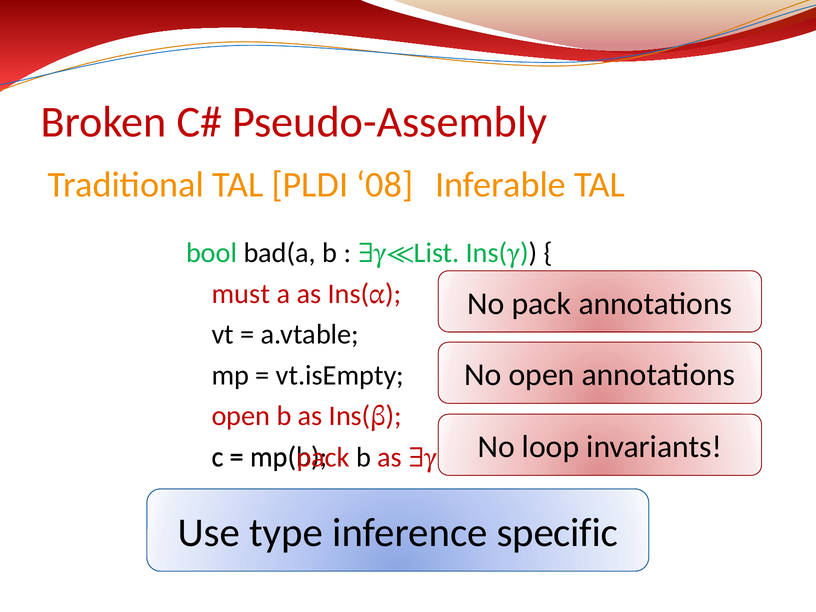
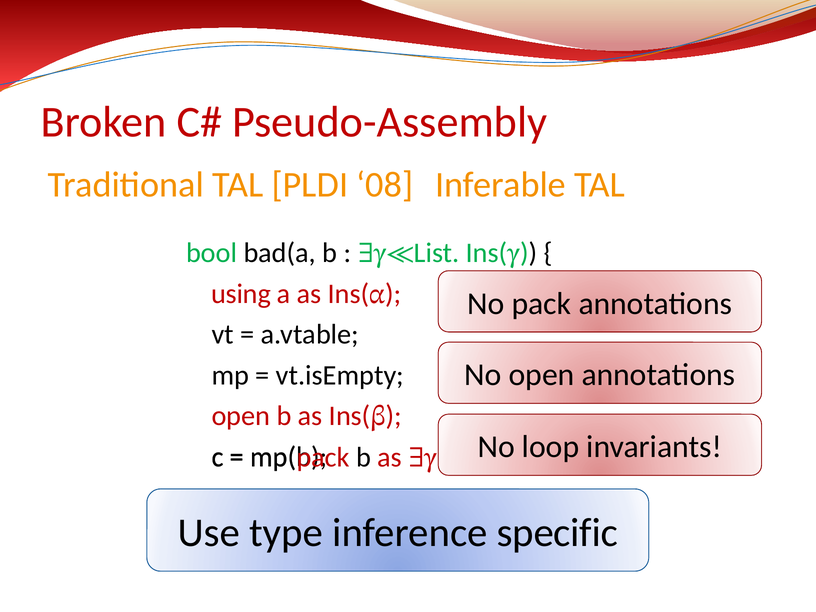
must: must -> using (241, 294)
